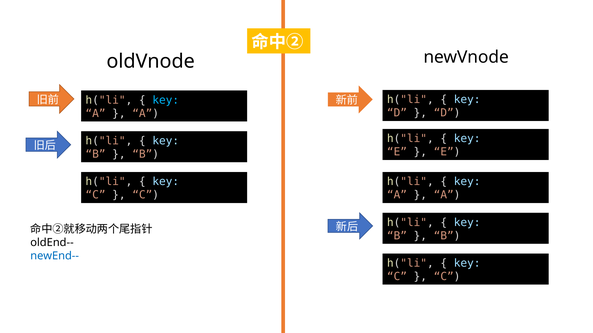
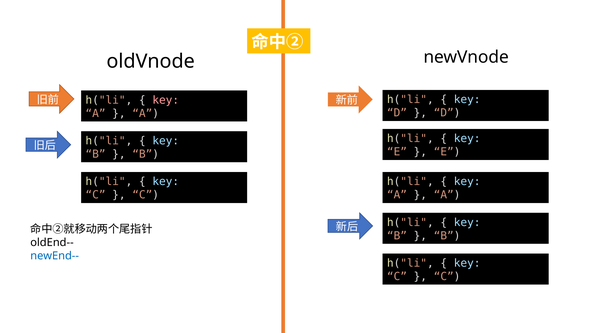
key colour: light blue -> pink (166, 100)
